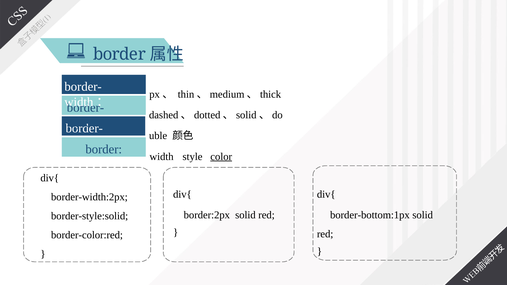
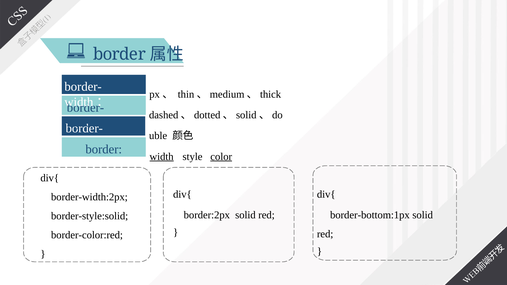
width underline: none -> present (162, 157)
